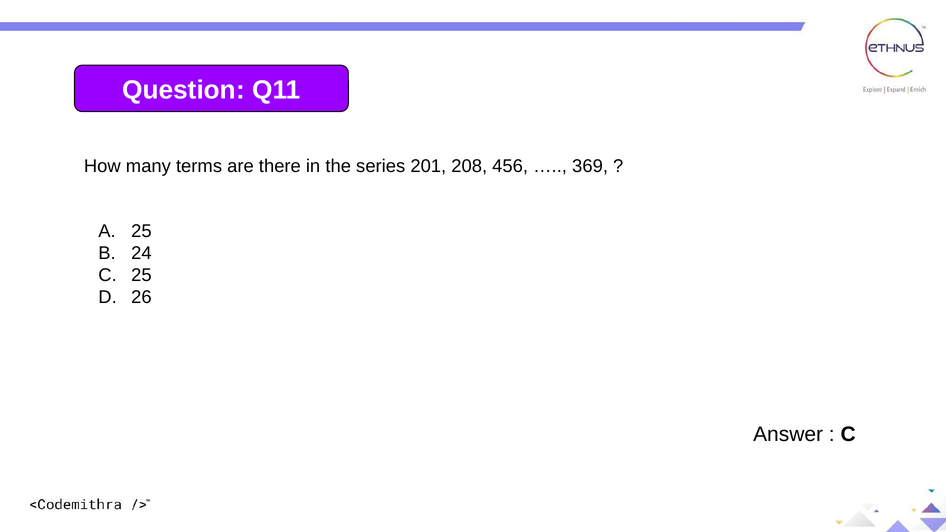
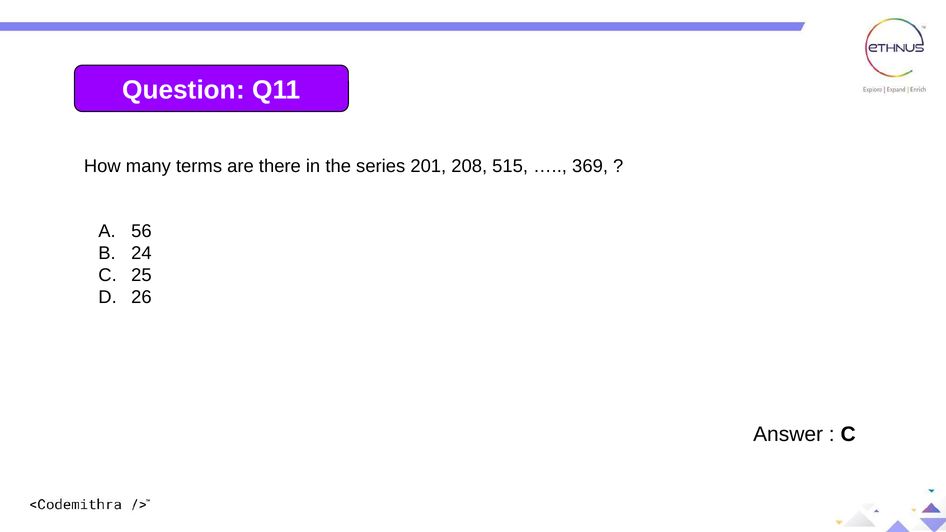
456: 456 -> 515 (510, 166)
25: 25 -> 56 (141, 231)
